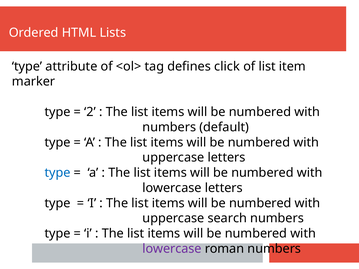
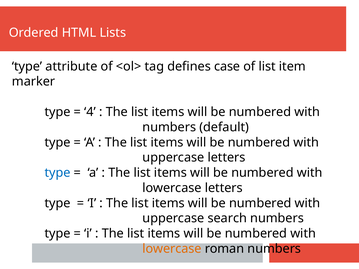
click: click -> case (227, 66)
2: 2 -> 4 (90, 112)
lowercase colour: purple -> orange (172, 249)
